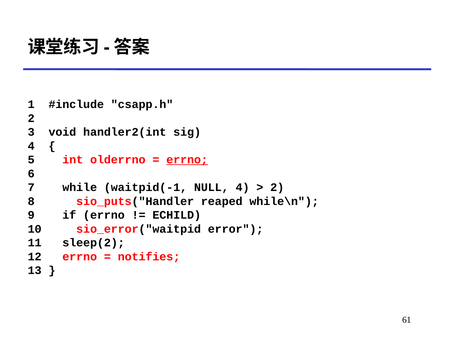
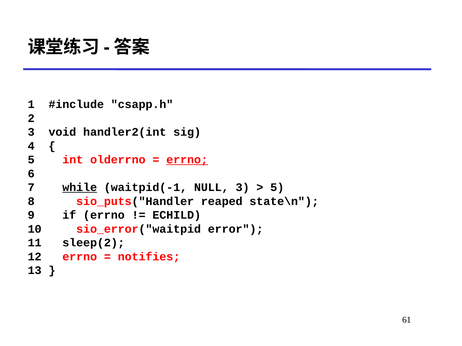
while underline: none -> present (80, 188)
NULL 4: 4 -> 3 (243, 188)
2: 2 -> 5 (277, 188)
while\n: while\n -> state\n (284, 202)
